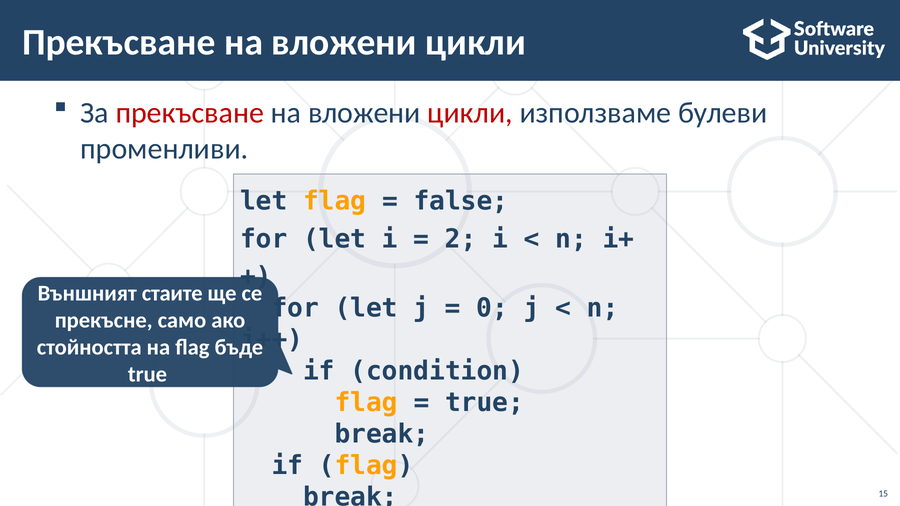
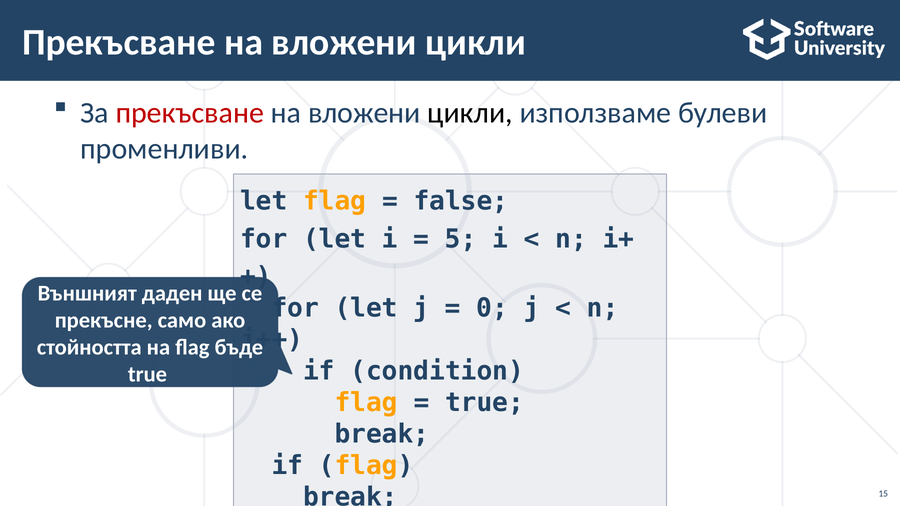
цикли colour: red -> black (470, 113)
2: 2 -> 5 (461, 239)
стаите: стаите -> даден (172, 293)
